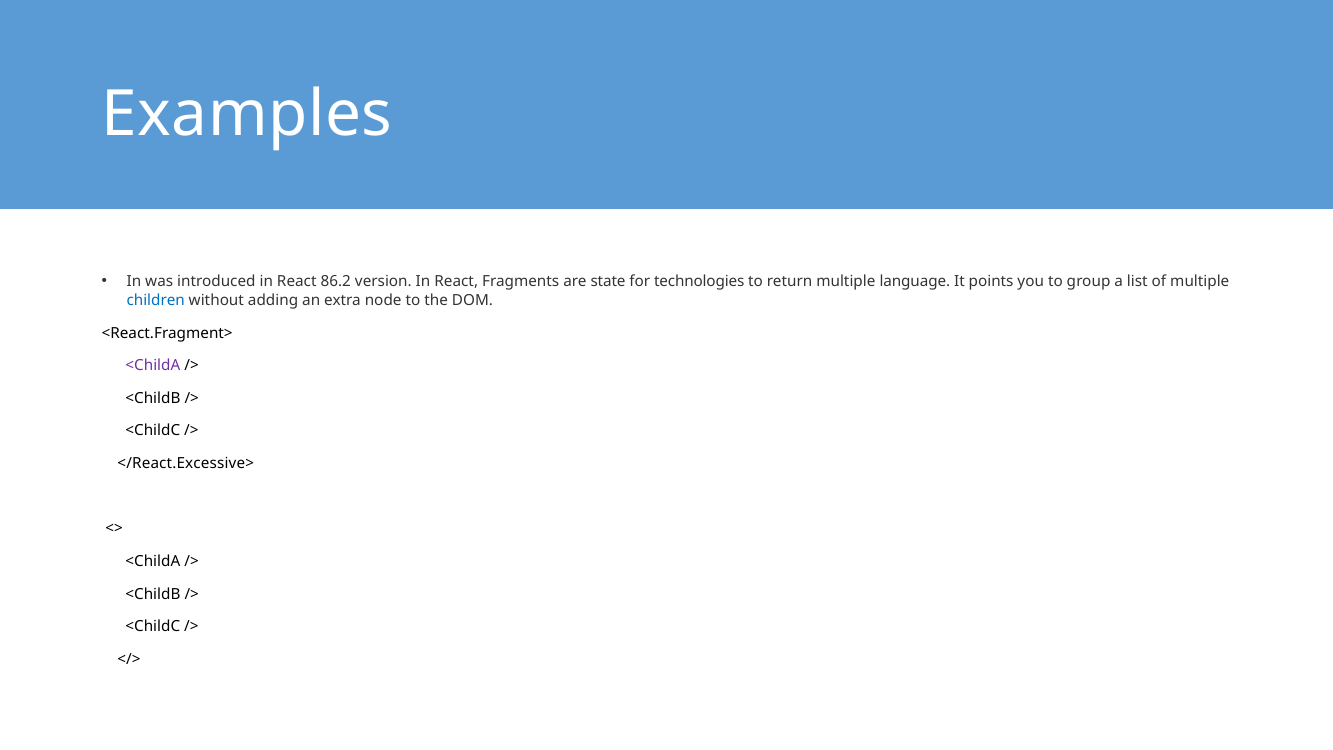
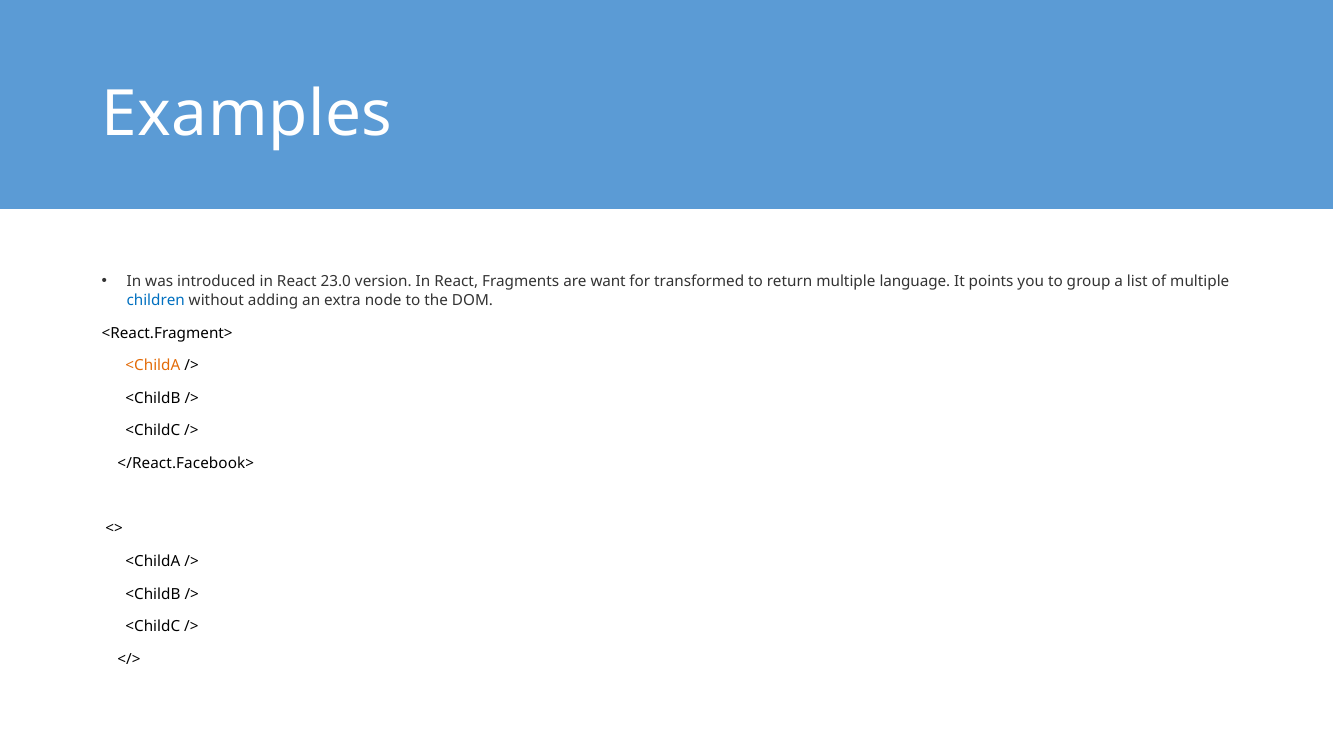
86.2: 86.2 -> 23.0 (336, 282)
state: state -> want (608, 282)
technologies: technologies -> transformed (699, 282)
<ChildA colour: purple -> orange (153, 366)
</React.Excessive>: </React.Excessive> -> </React.Facebook> (186, 463)
